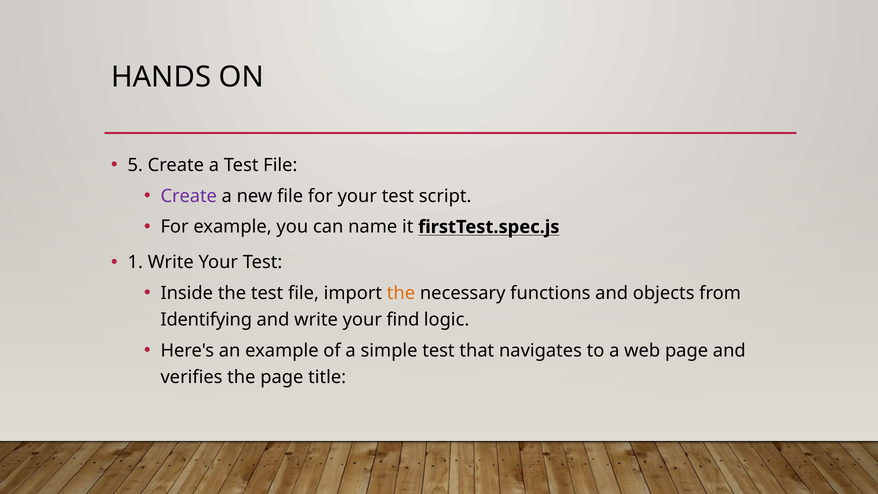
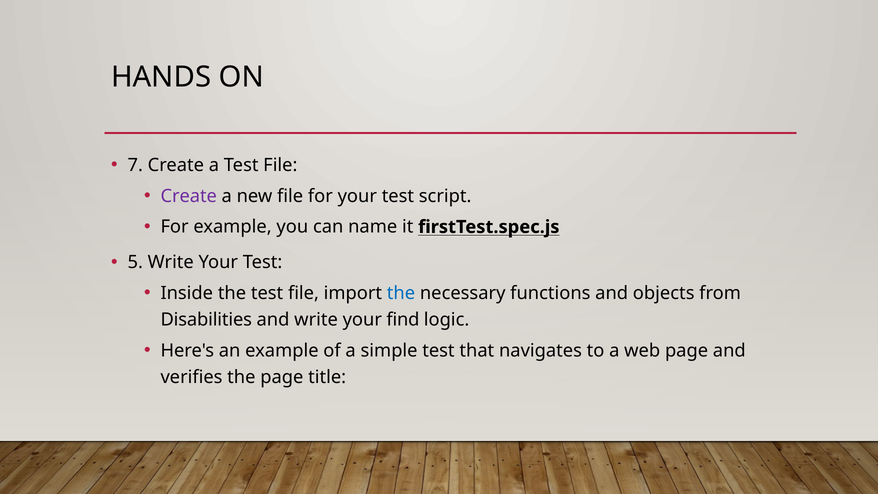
5: 5 -> 7 (135, 165)
1: 1 -> 5 (135, 262)
the colour: orange -> blue (401, 293)
Identifying: Identifying -> Disabilities (206, 320)
